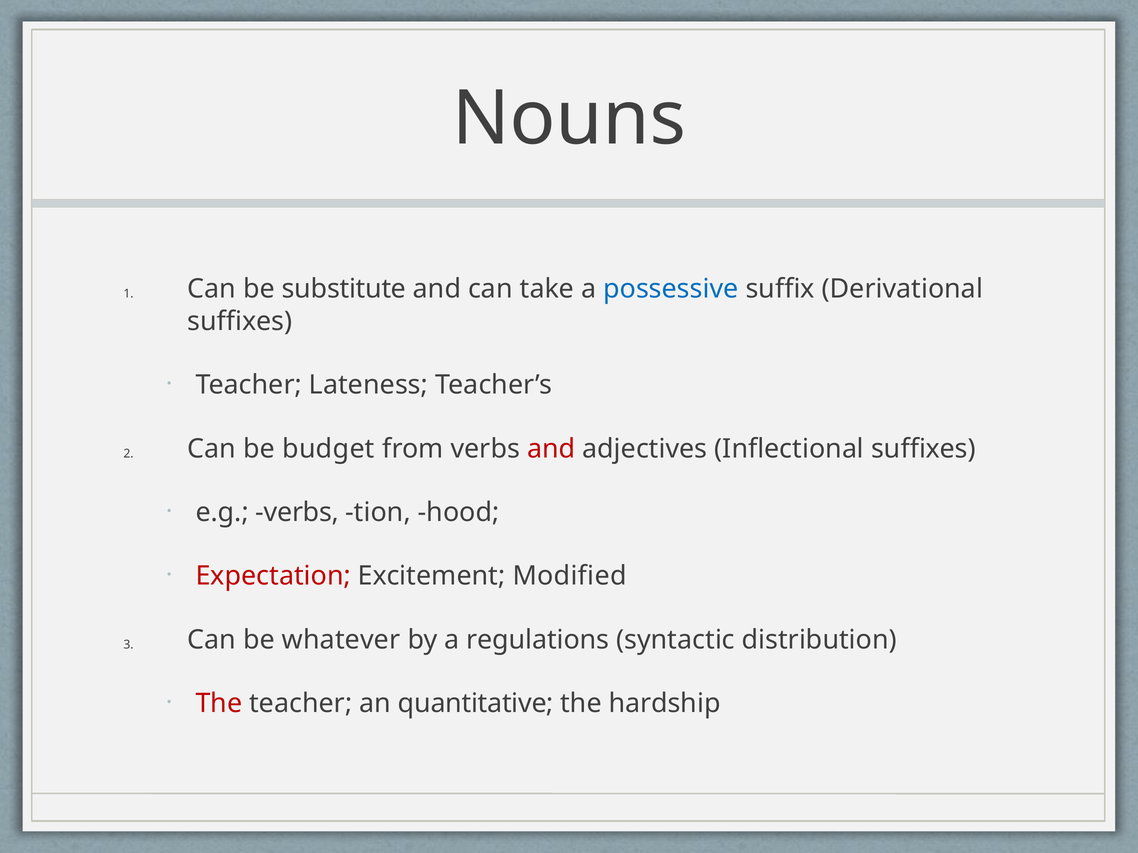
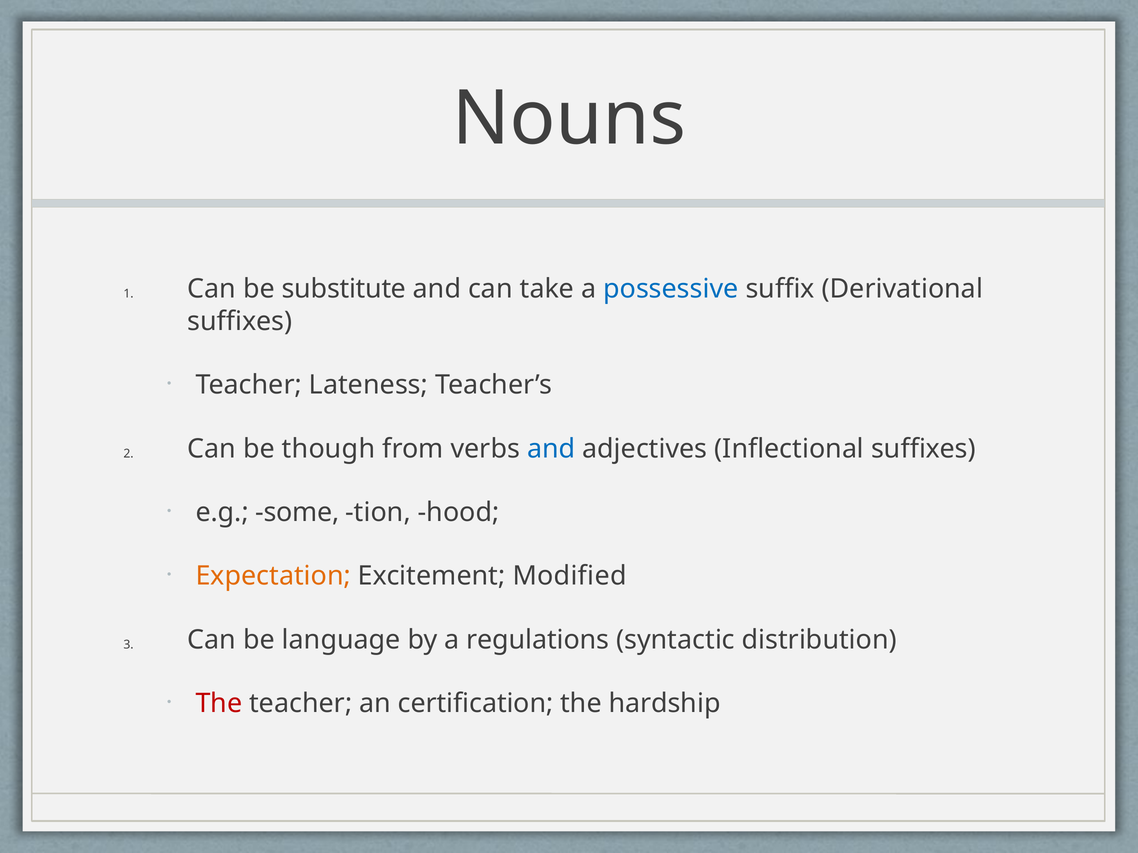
budget: budget -> though (328, 449)
and colour: red -> blue (551, 449)
e.g verbs: verbs -> some (297, 513)
Expectation colour: red -> orange (273, 576)
whatever: whatever -> language (341, 640)
quantitative: quantitative -> certification (476, 704)
